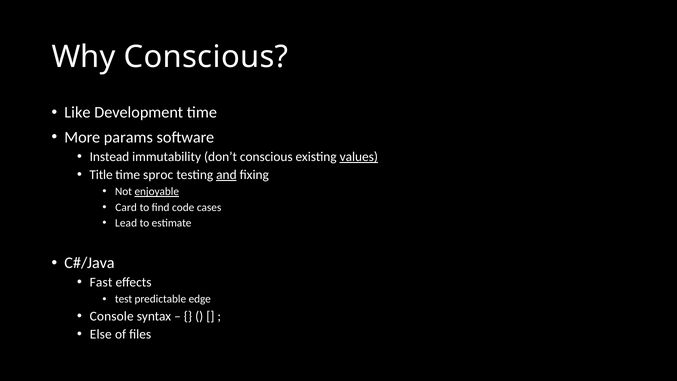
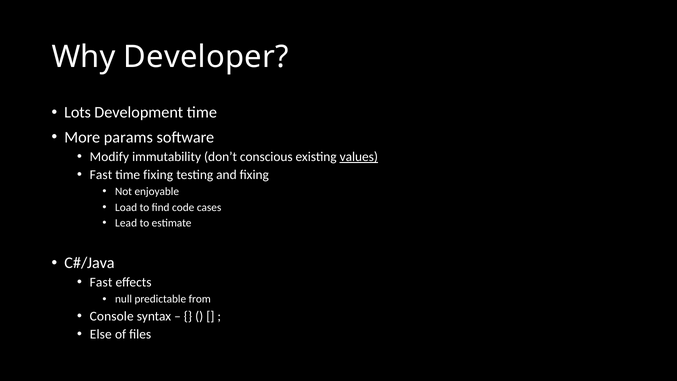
Why Conscious: Conscious -> Developer (206, 57)
Like: Like -> Lots (78, 113)
Instead: Instead -> Modify (109, 157)
Title: Title -> Fast (101, 175)
time sproc: sproc -> fixing (158, 175)
and underline: present -> none (226, 175)
enjoyable underline: present -> none (157, 192)
Card: Card -> Load (126, 207)
test: test -> null (124, 299)
edge: edge -> from (200, 299)
